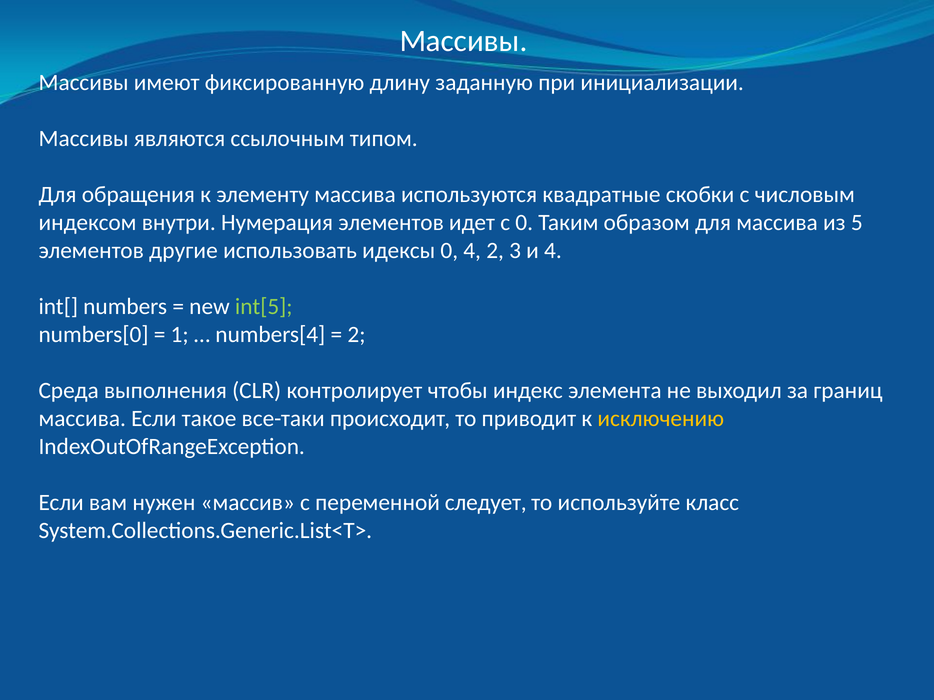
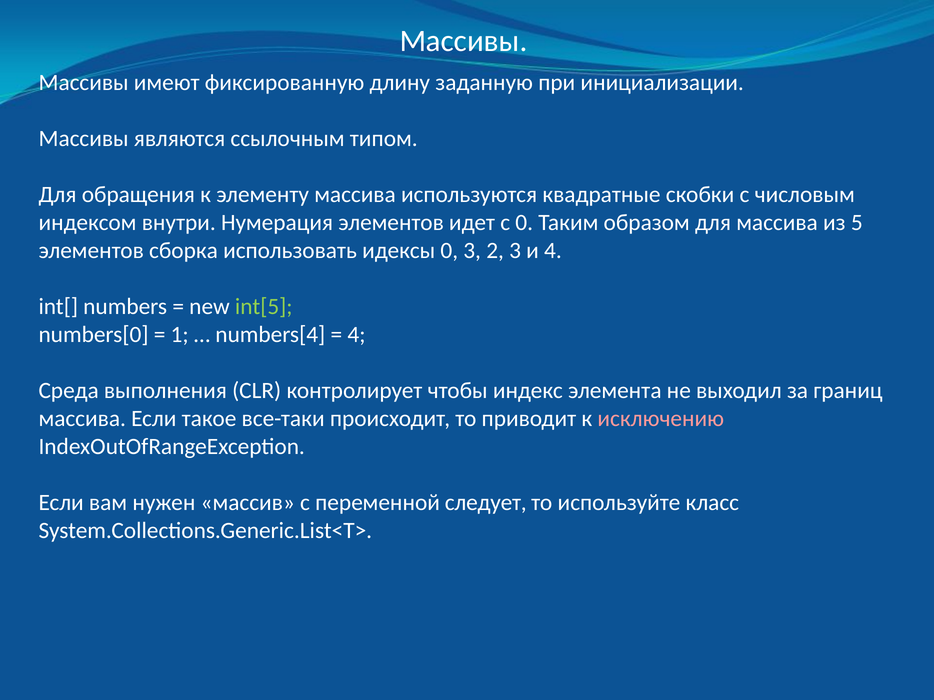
другие: другие -> сборка (184, 251)
0 4: 4 -> 3 (472, 251)
2: 2 -> 4 (357, 335)
исключению colour: yellow -> pink (661, 419)
